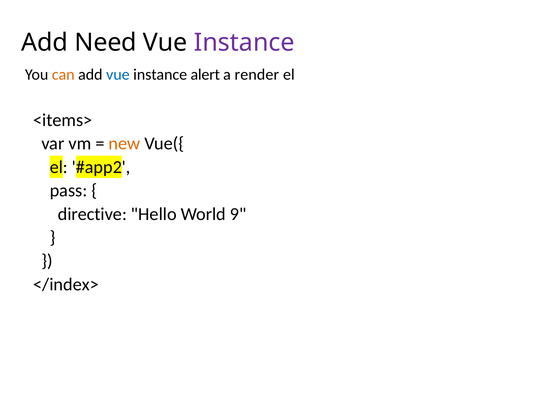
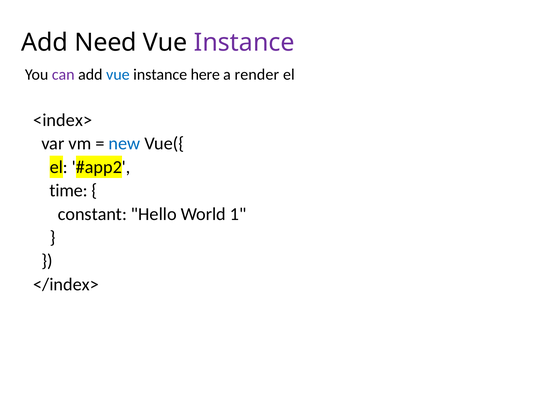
can colour: orange -> purple (63, 75)
alert: alert -> here (205, 75)
<items>: <items> -> <index> (63, 120)
new colour: orange -> blue (124, 144)
pass: pass -> time (69, 191)
directive: directive -> constant (92, 214)
9: 9 -> 1 (238, 214)
